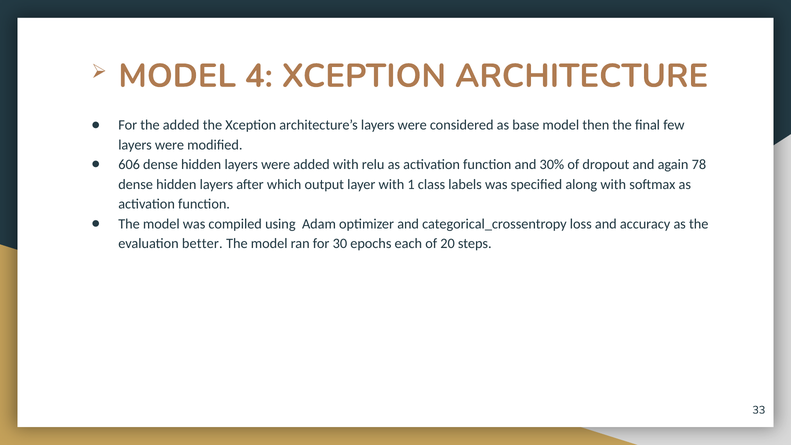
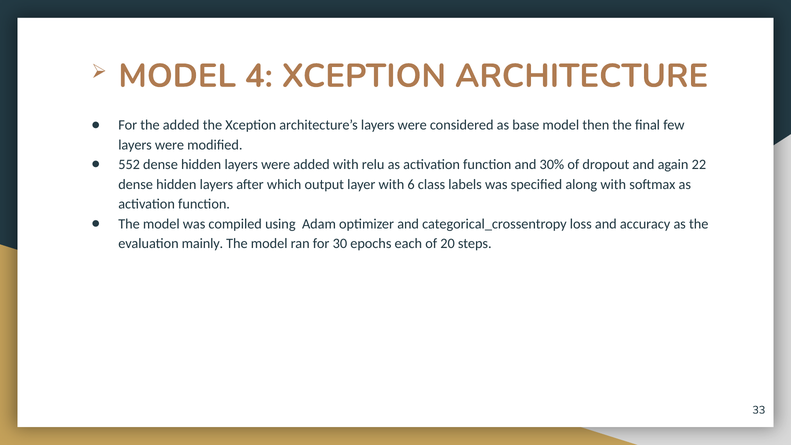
606: 606 -> 552 (129, 165)
78: 78 -> 22 (699, 165)
1: 1 -> 6 (411, 184)
better: better -> mainly (202, 243)
